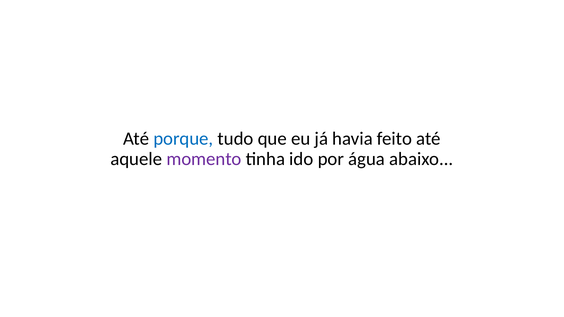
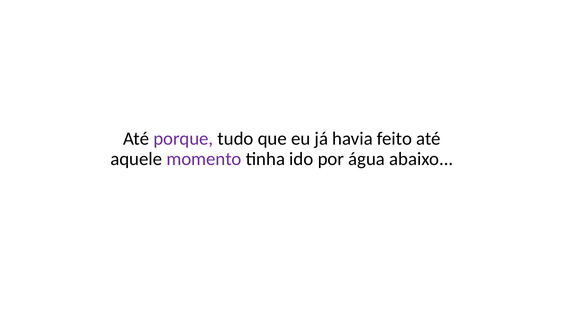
porque colour: blue -> purple (183, 139)
